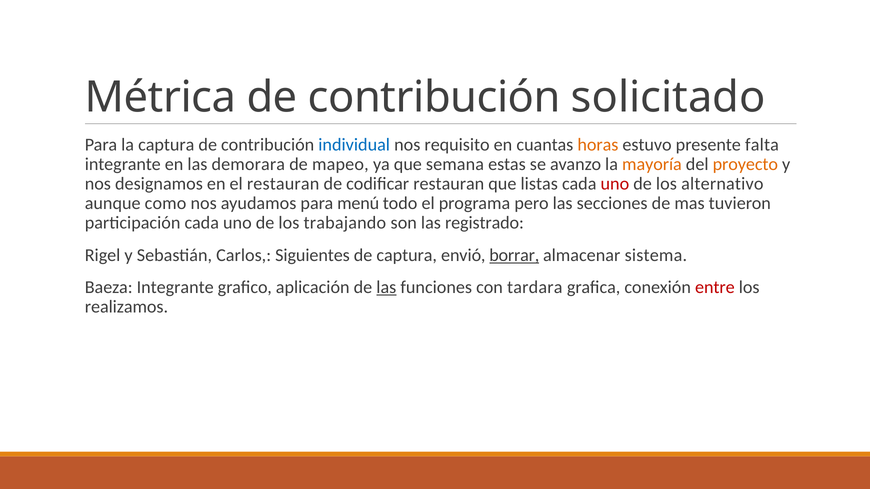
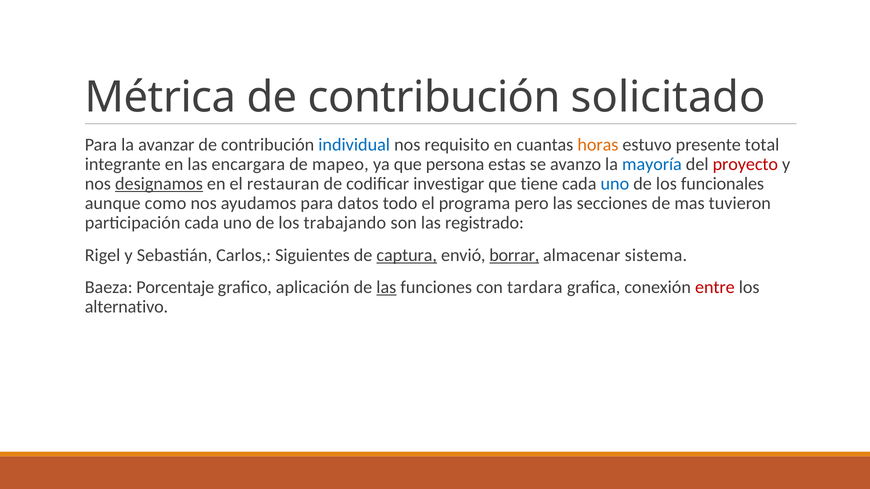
la captura: captura -> avanzar (166, 145)
falta: falta -> total (762, 145)
demorara: demorara -> encargara (248, 164)
semana: semana -> persona (455, 164)
mayoría colour: orange -> blue (652, 164)
proyecto colour: orange -> red (745, 164)
designamos underline: none -> present (159, 184)
codificar restauran: restauran -> investigar (449, 184)
listas: listas -> tiene (539, 184)
uno colour: red -> blue (615, 184)
alternativo: alternativo -> funcionales (723, 184)
menú: menú -> datos (358, 203)
captura underline: none -> present (407, 255)
Baeza Integrante: Integrante -> Porcentaje (175, 287)
realizamos: realizamos -> alternativo (126, 307)
